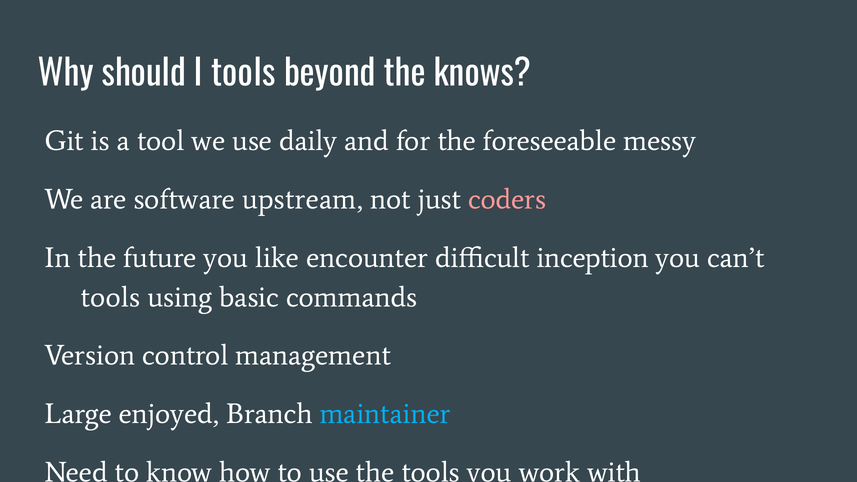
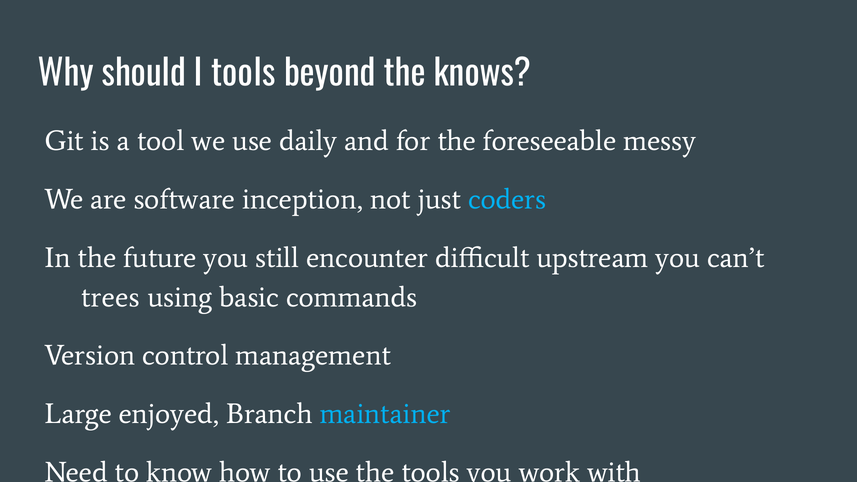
upstream: upstream -> inception (302, 199)
coders colour: pink -> light blue (507, 199)
like: like -> still (277, 258)
inception: inception -> upstream (593, 258)
tools: tools -> trees (110, 297)
